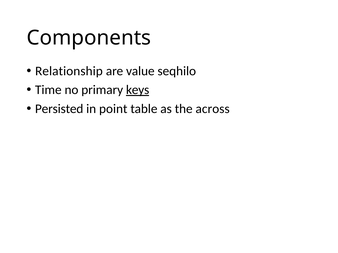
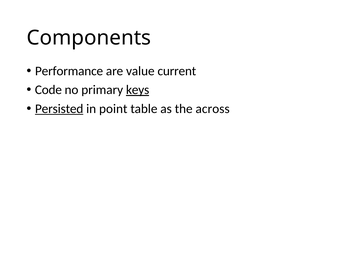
Relationship: Relationship -> Performance (69, 71)
seqhilo: seqhilo -> current (177, 71)
Time: Time -> Code (48, 90)
Persisted underline: none -> present (59, 109)
